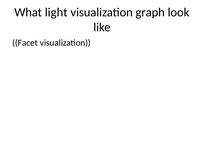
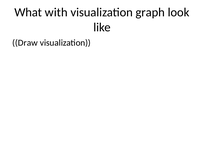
light: light -> with (56, 12)
Facet: Facet -> Draw (25, 43)
